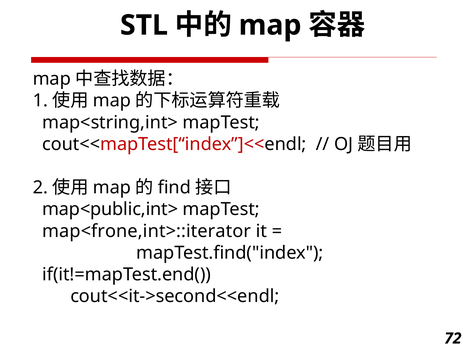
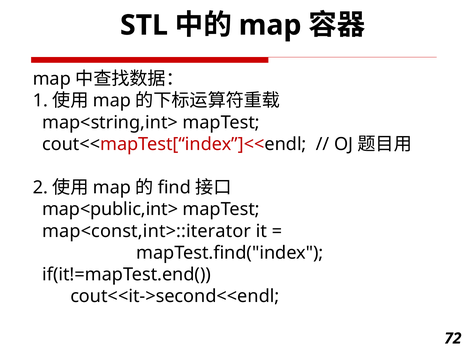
map<frone,int>::iterator: map<frone,int>::iterator -> map<const,int>::iterator (147, 231)
